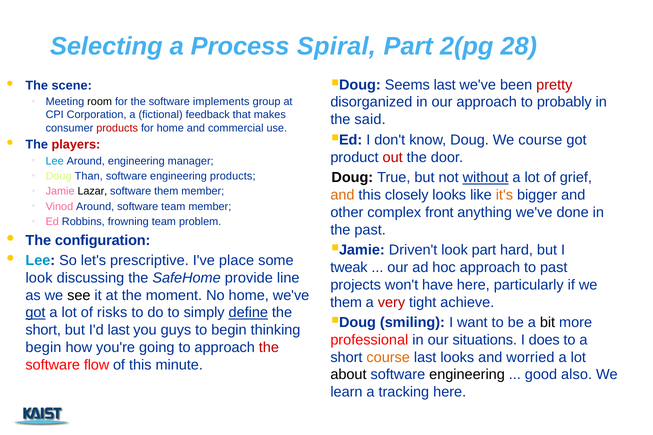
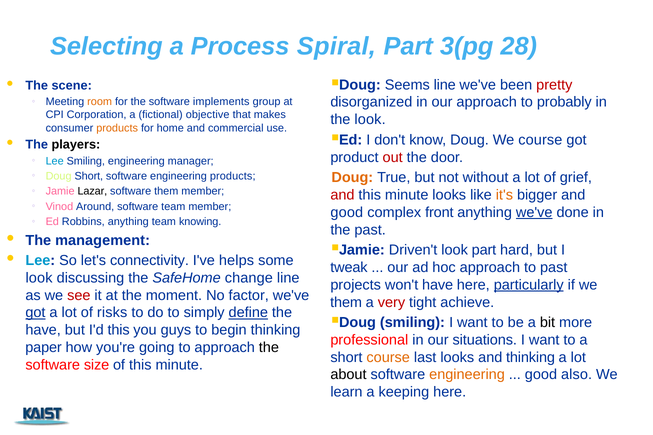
2(pg: 2(pg -> 3(pg (467, 46)
Seems last: last -> line (445, 85)
room colour: black -> orange (100, 102)
feedback: feedback -> objective (208, 115)
the said: said -> look (370, 120)
products colour: red -> orange (117, 128)
players colour: red -> black (76, 145)
Lee Around: Around -> Smiling (86, 161)
Doug colour: black -> orange (352, 178)
without underline: present -> none (486, 178)
Doug Than: Than -> Short (89, 176)
and colour: orange -> red (342, 195)
closely: closely -> minute (407, 195)
other: other -> good (347, 213)
we've underline: none -> present (534, 213)
Robbins frowning: frowning -> anything (128, 222)
problem: problem -> knowing (200, 222)
configuration: configuration -> management (103, 240)
prescriptive: prescriptive -> connectivity (149, 261)
place: place -> helps (237, 261)
provide: provide -> change (249, 278)
particularly underline: none -> present (529, 285)
see colour: black -> red (79, 296)
No home: home -> factor (249, 296)
short: short -> have (43, 330)
I'd last: last -> this (119, 330)
does: does -> want (544, 340)
begin: begin -> paper (44, 348)
the colour: red -> black (269, 348)
and worried: worried -> thinking (531, 358)
flow: flow -> size (97, 365)
engineering colour: black -> orange (467, 375)
tracking: tracking -> keeping (404, 392)
